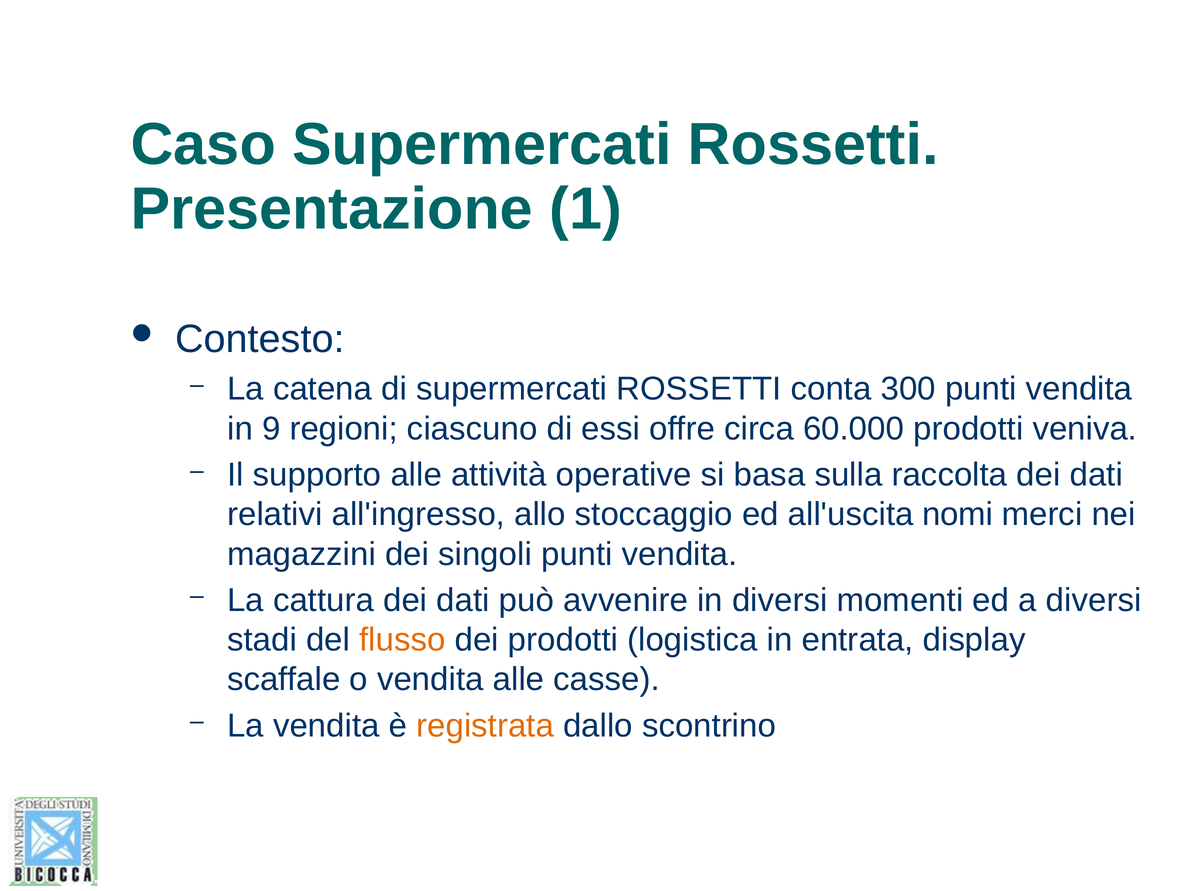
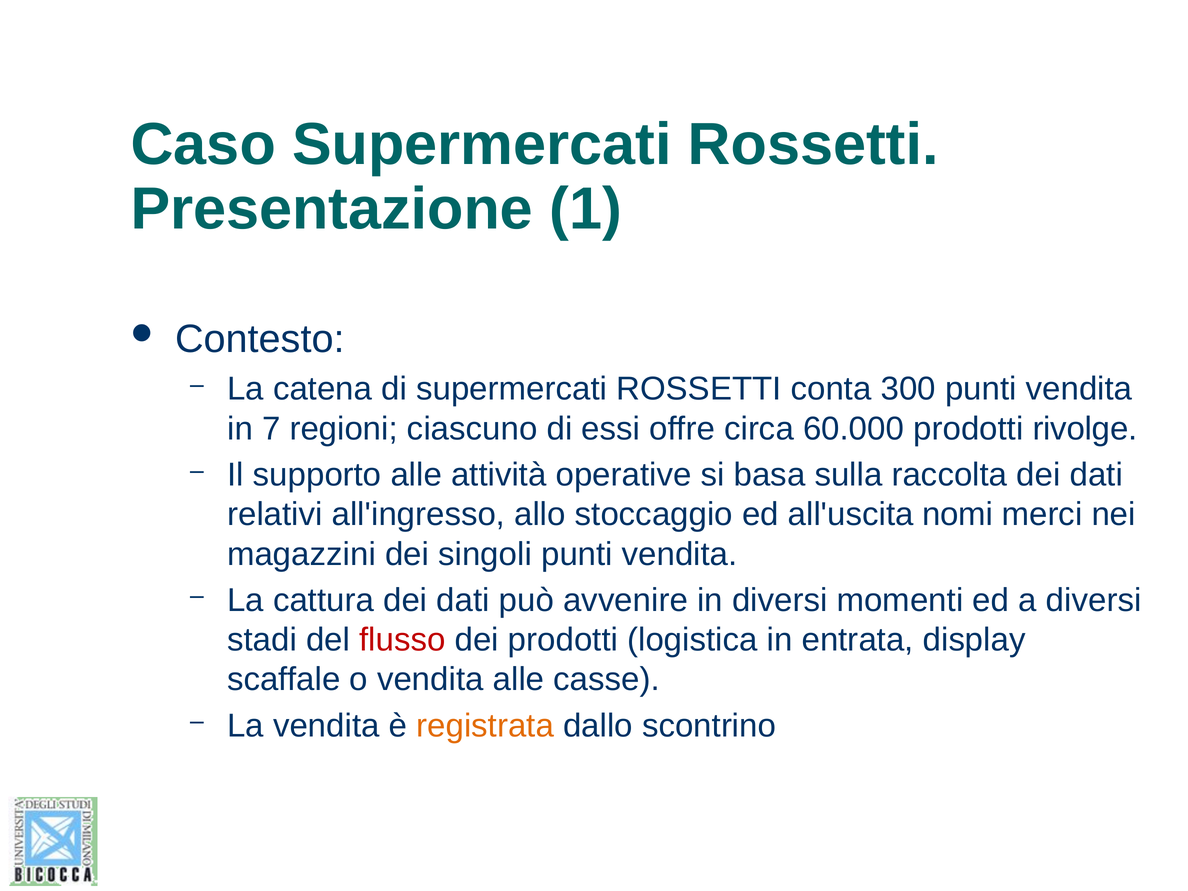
9: 9 -> 7 (271, 429)
veniva: veniva -> rivolge (1085, 429)
flusso colour: orange -> red (402, 640)
